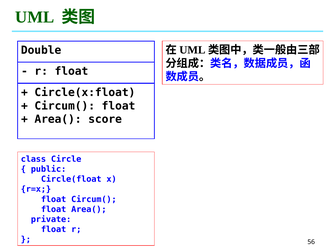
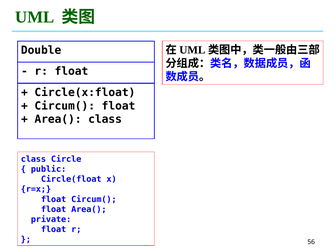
Area( score: score -> class (105, 119)
